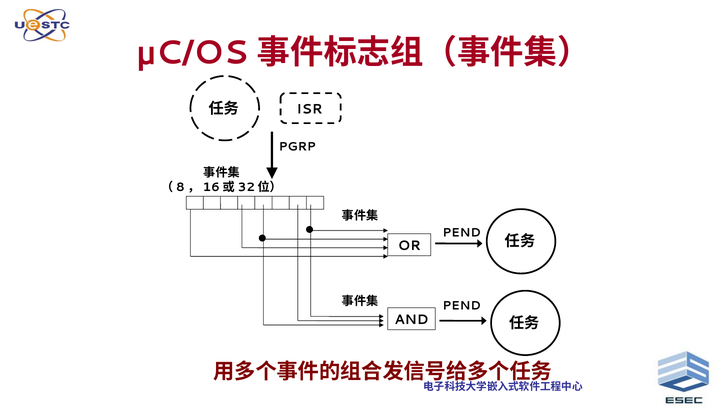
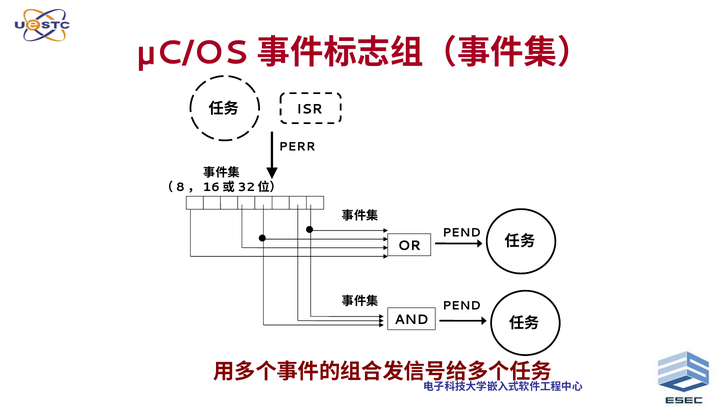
PGRP: PGRP -> PERR (297, 147)
